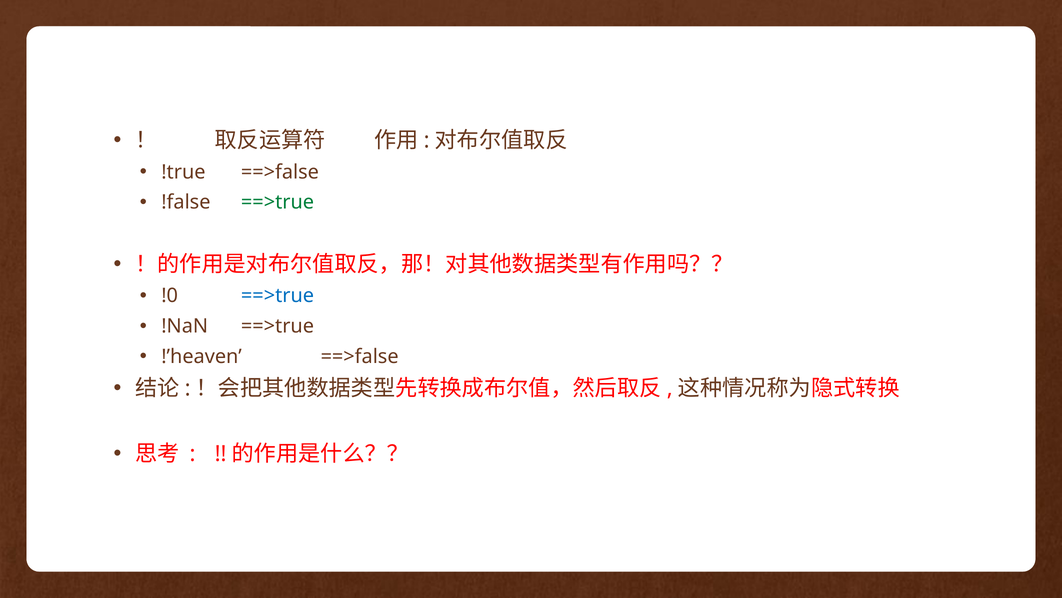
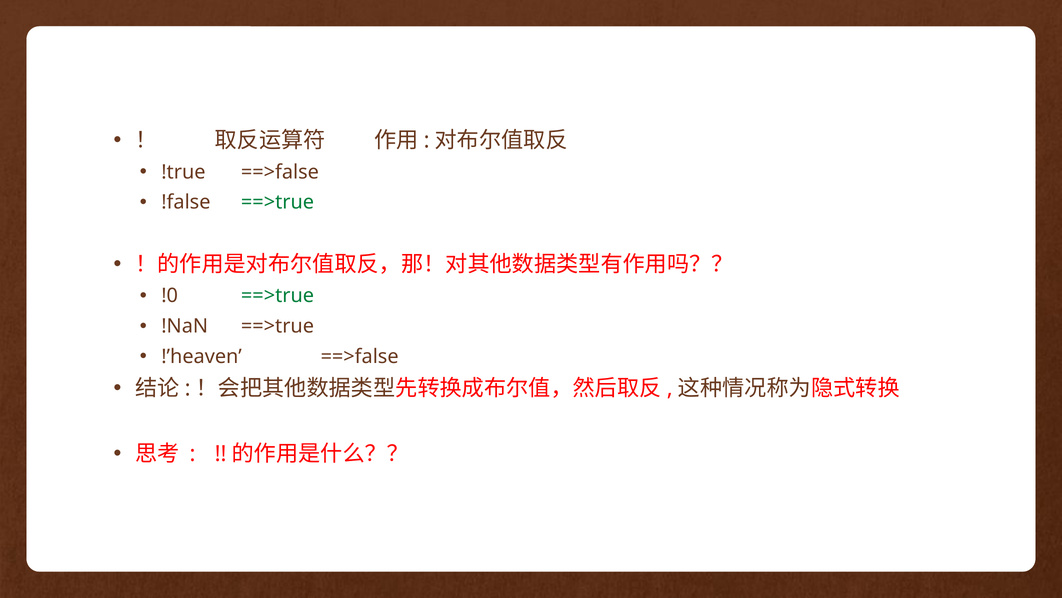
==>true colour: blue -> green (278, 296)
